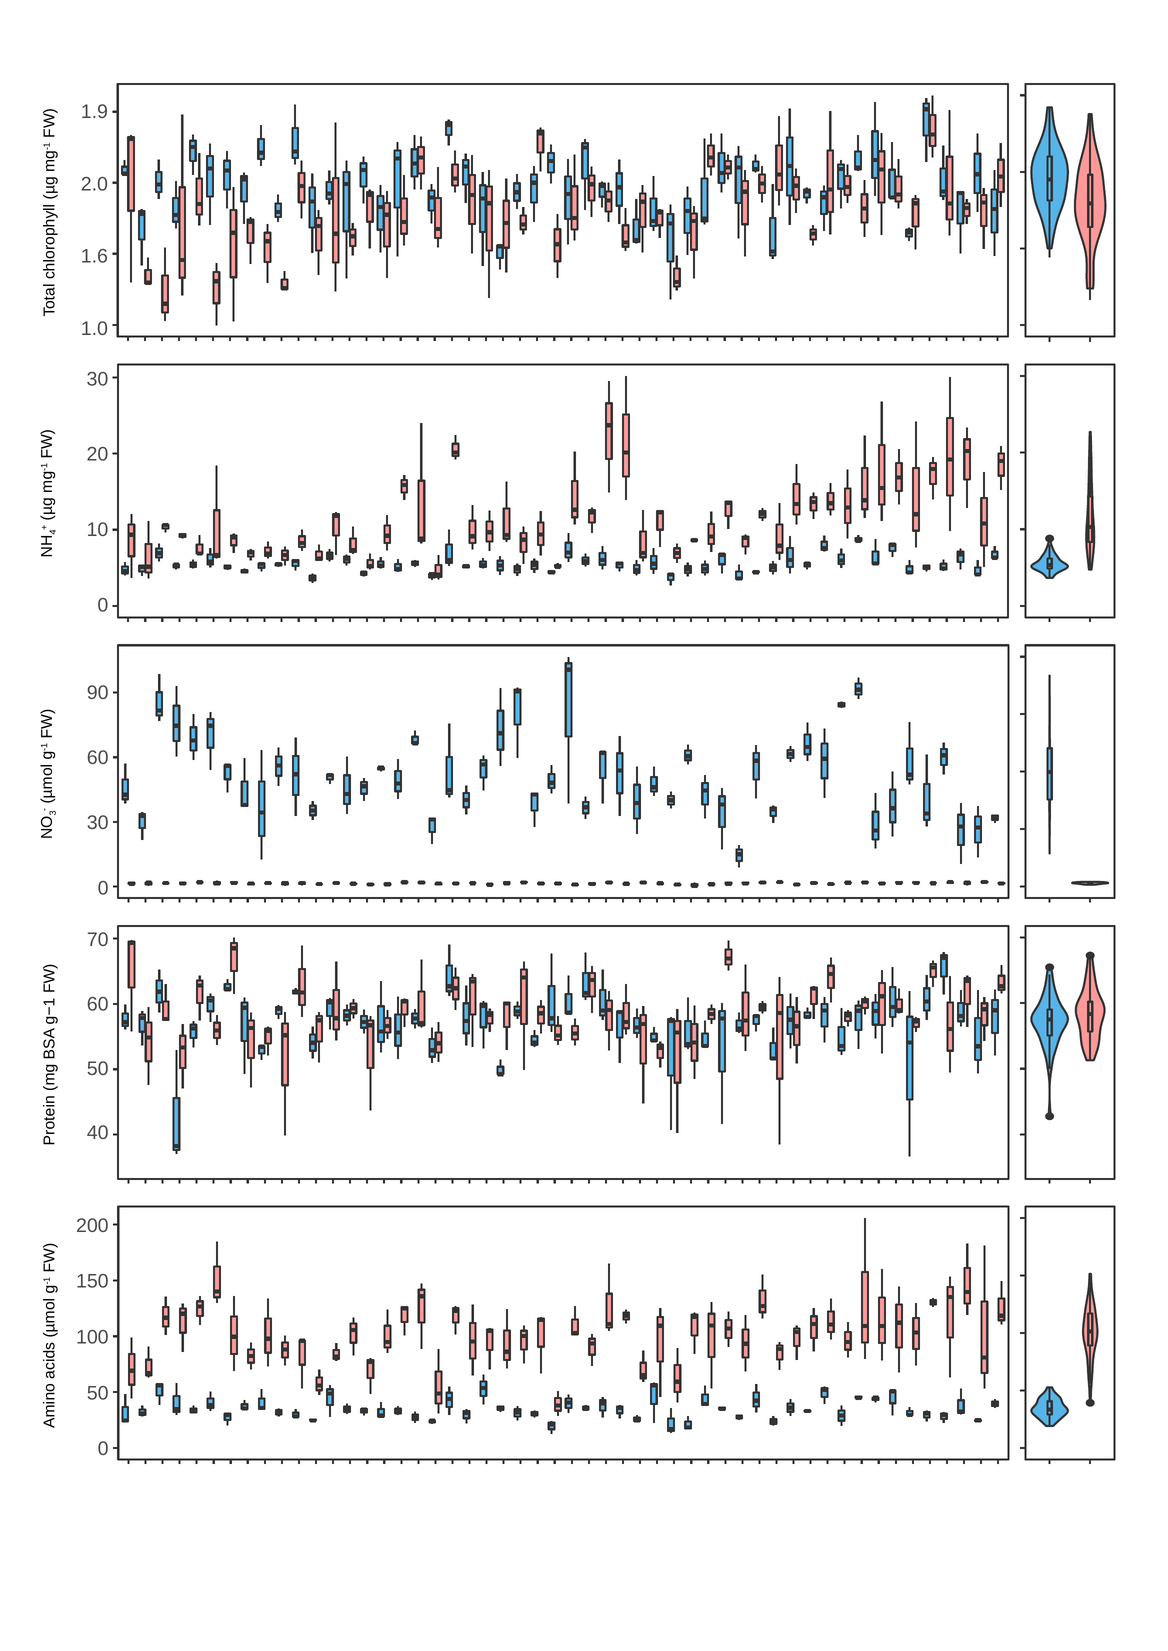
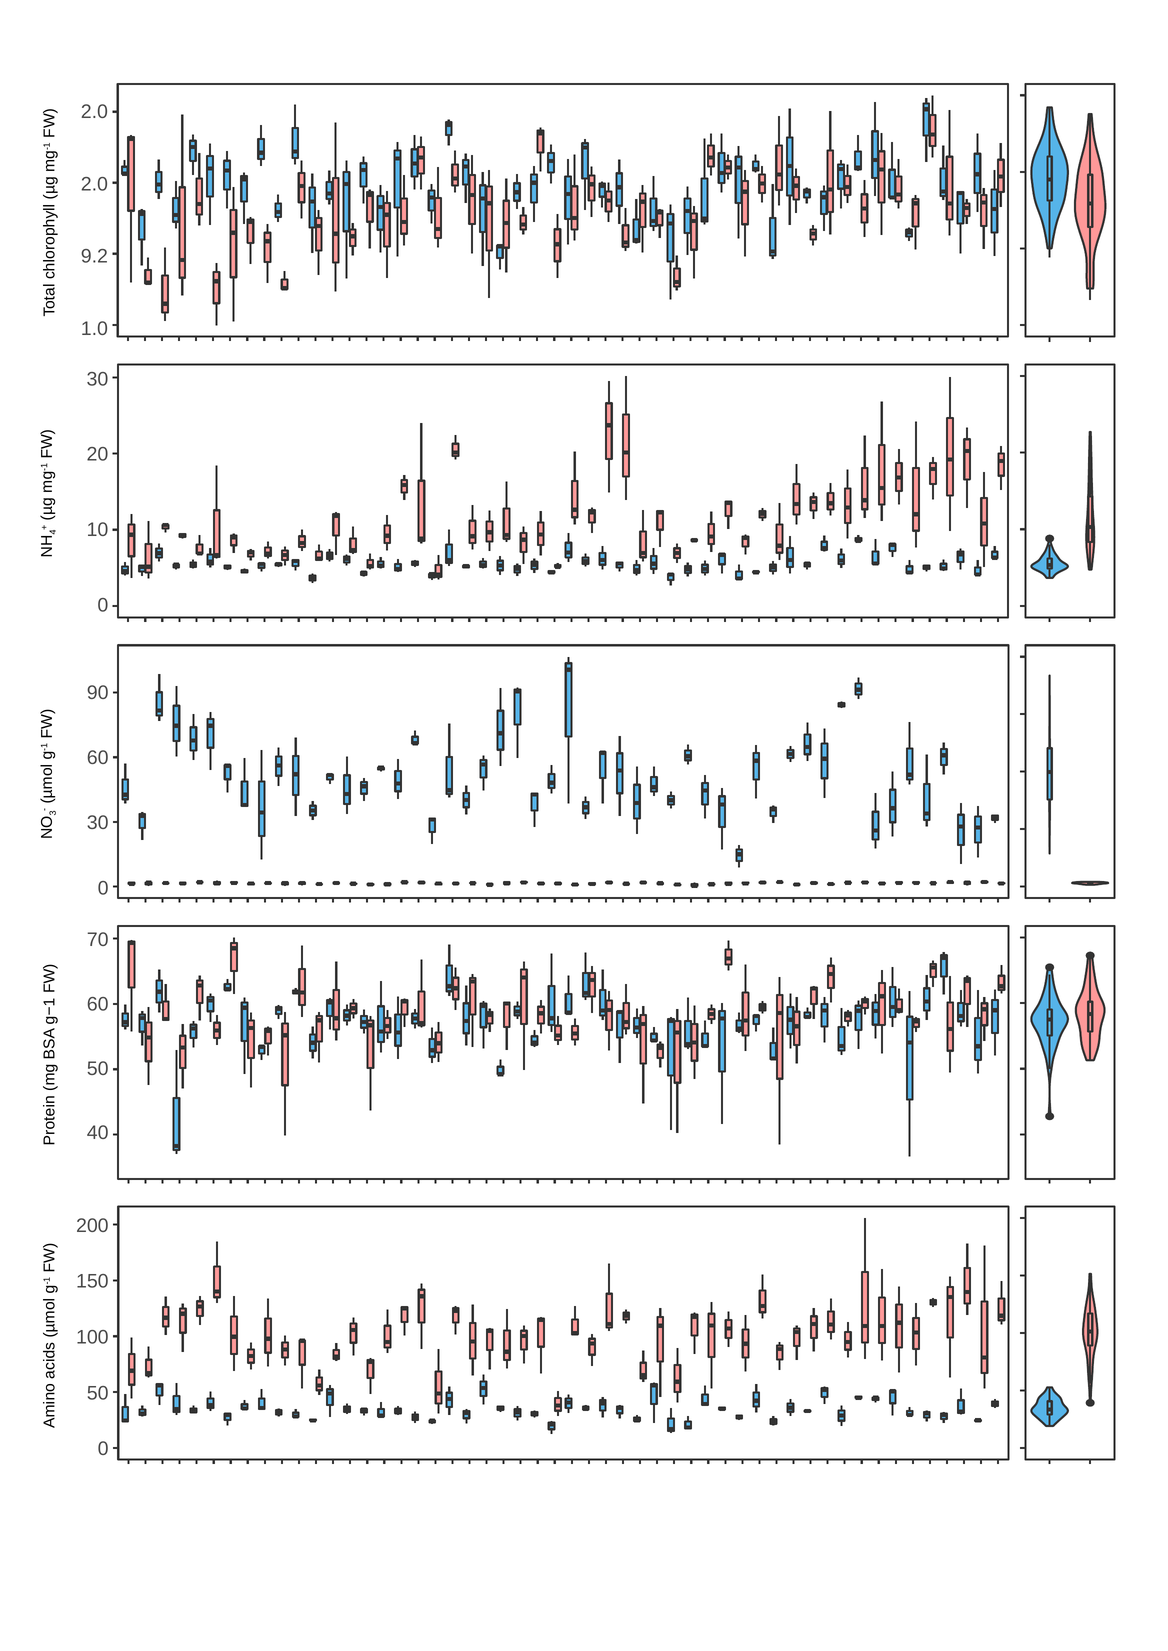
1.9: 1.9 -> 2.0 (94, 112)
1.6: 1.6 -> 9.2 (94, 257)
